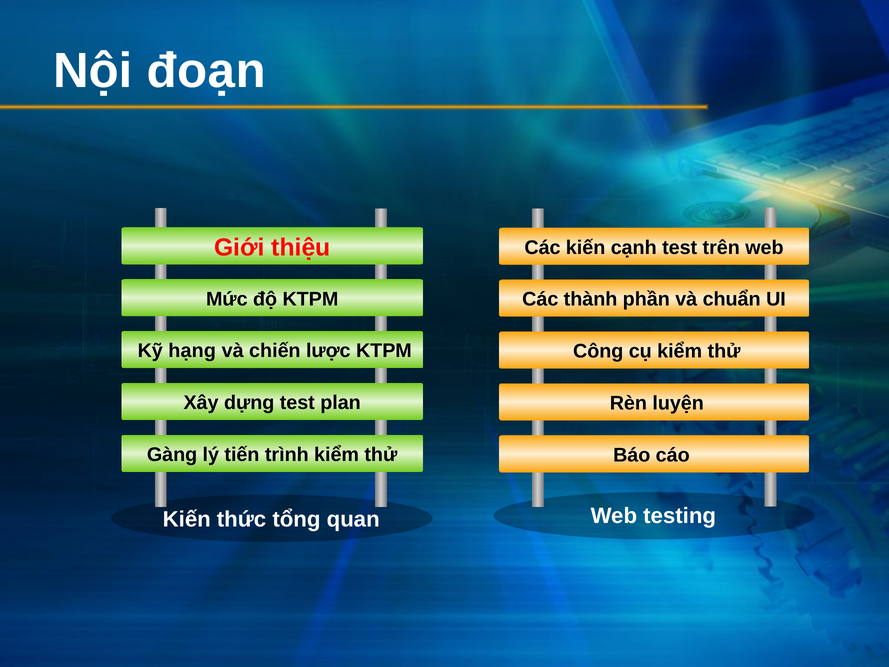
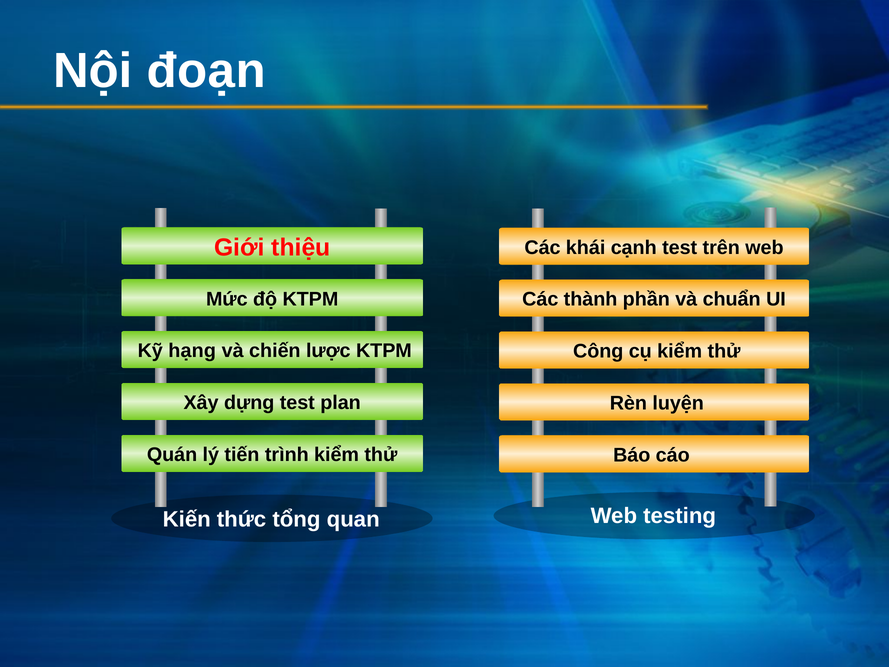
Các kiến: kiến -> khái (586, 247)
Gàng: Gàng -> Quán (172, 454)
